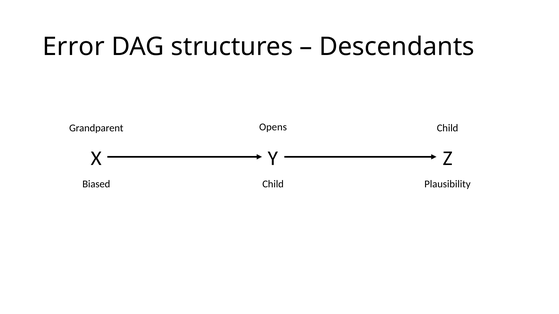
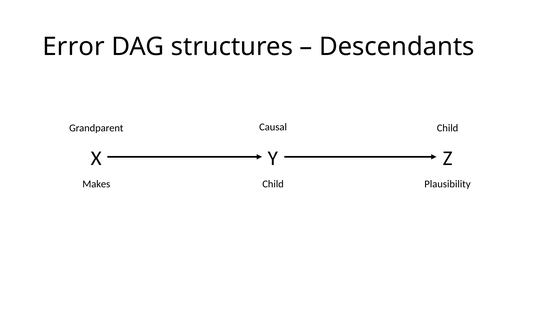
Opens: Opens -> Causal (273, 127)
Biased: Biased -> Makes (96, 184)
